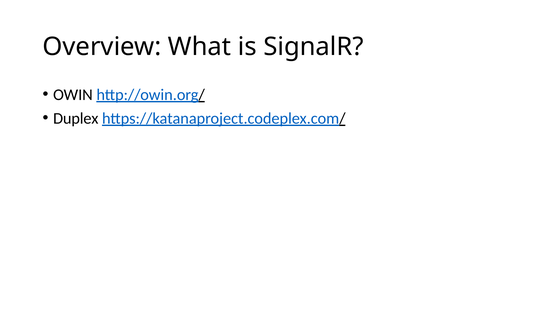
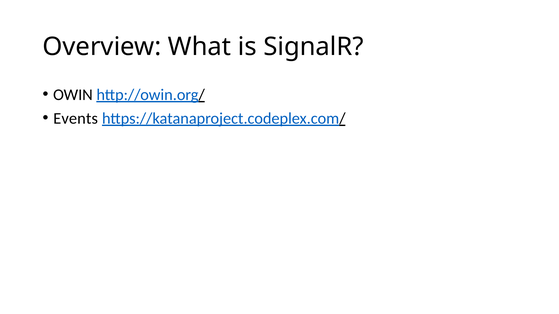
Duplex: Duplex -> Events (76, 119)
